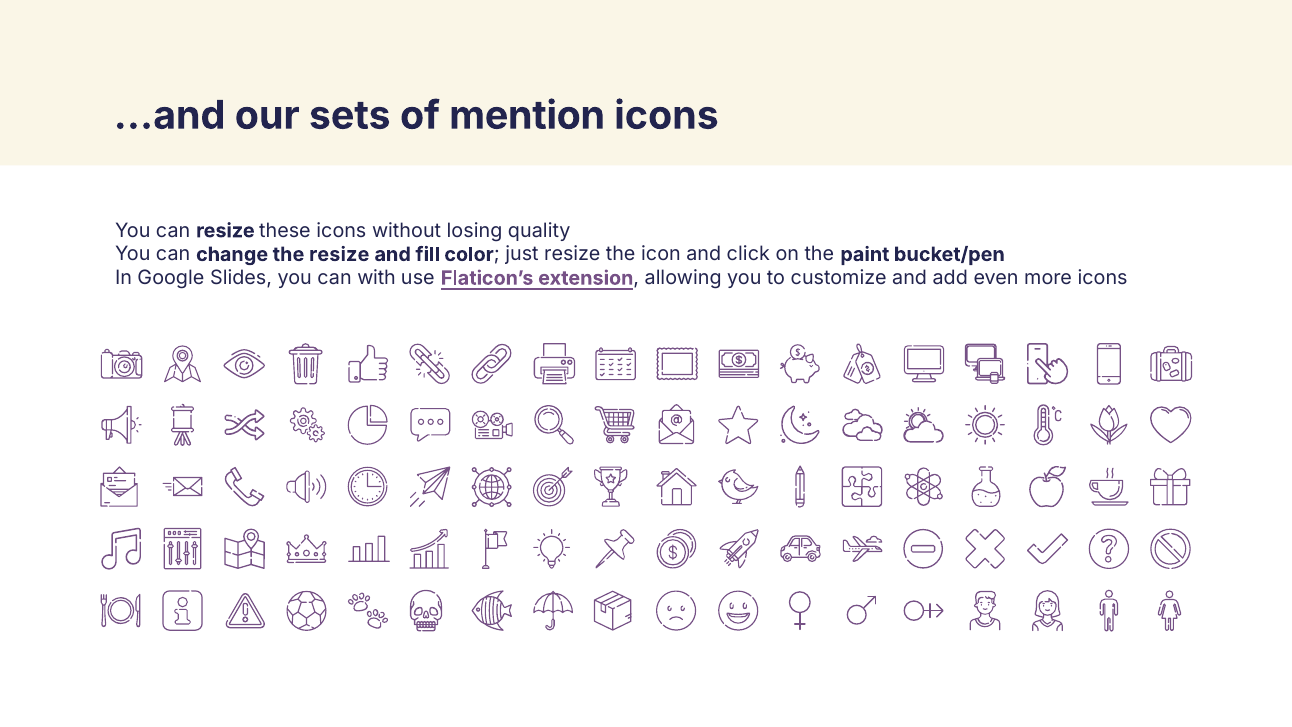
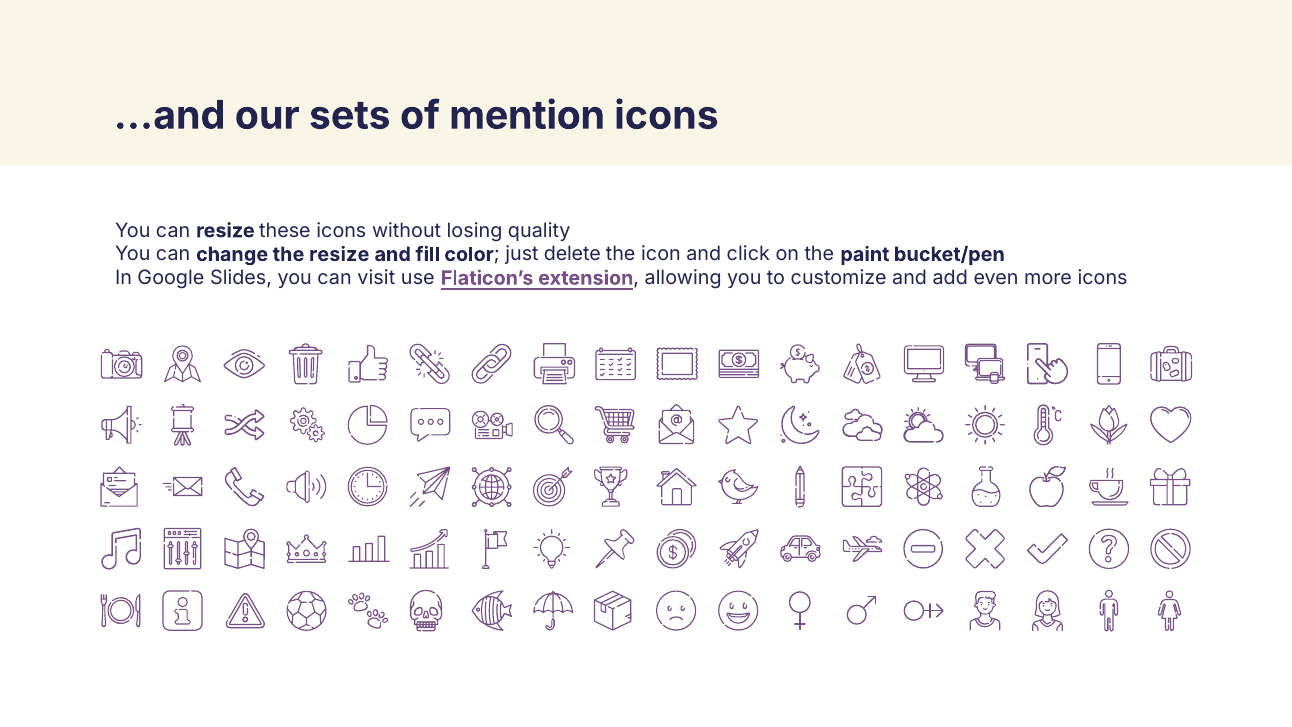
just resize: resize -> delete (572, 254)
with: with -> visit (376, 278)
